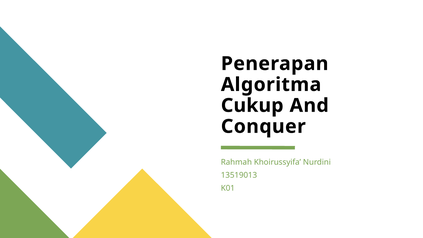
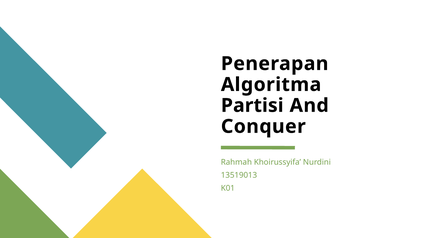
Cukup: Cukup -> Partisi (252, 105)
